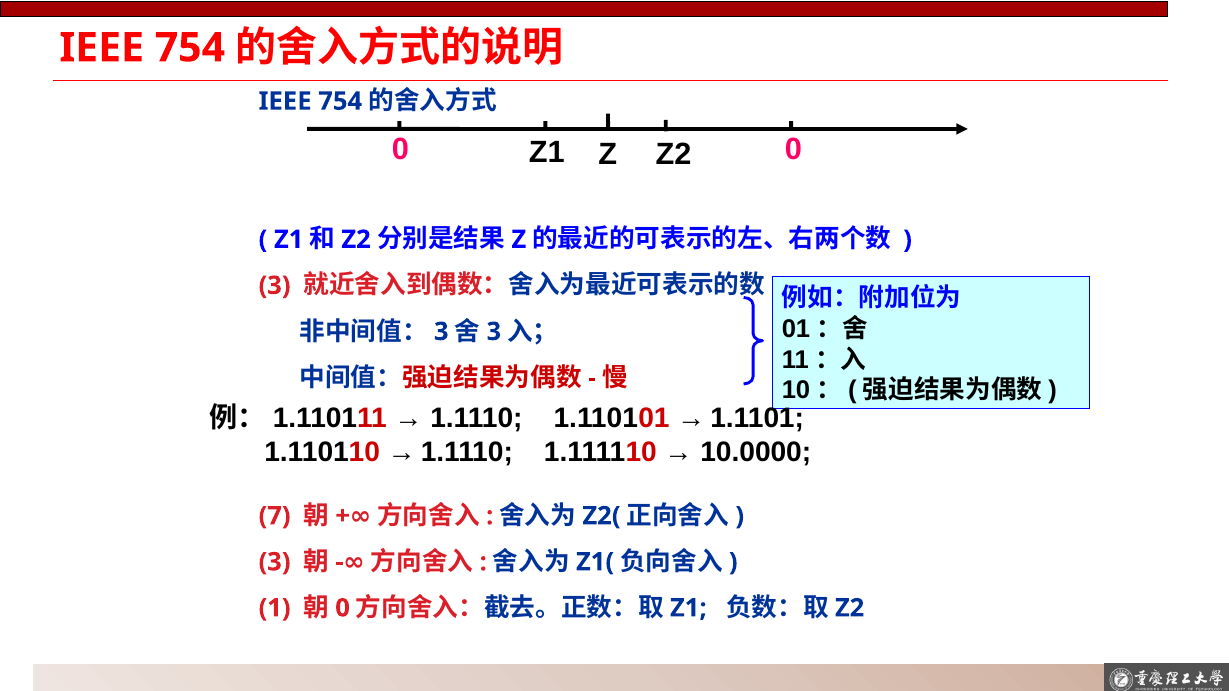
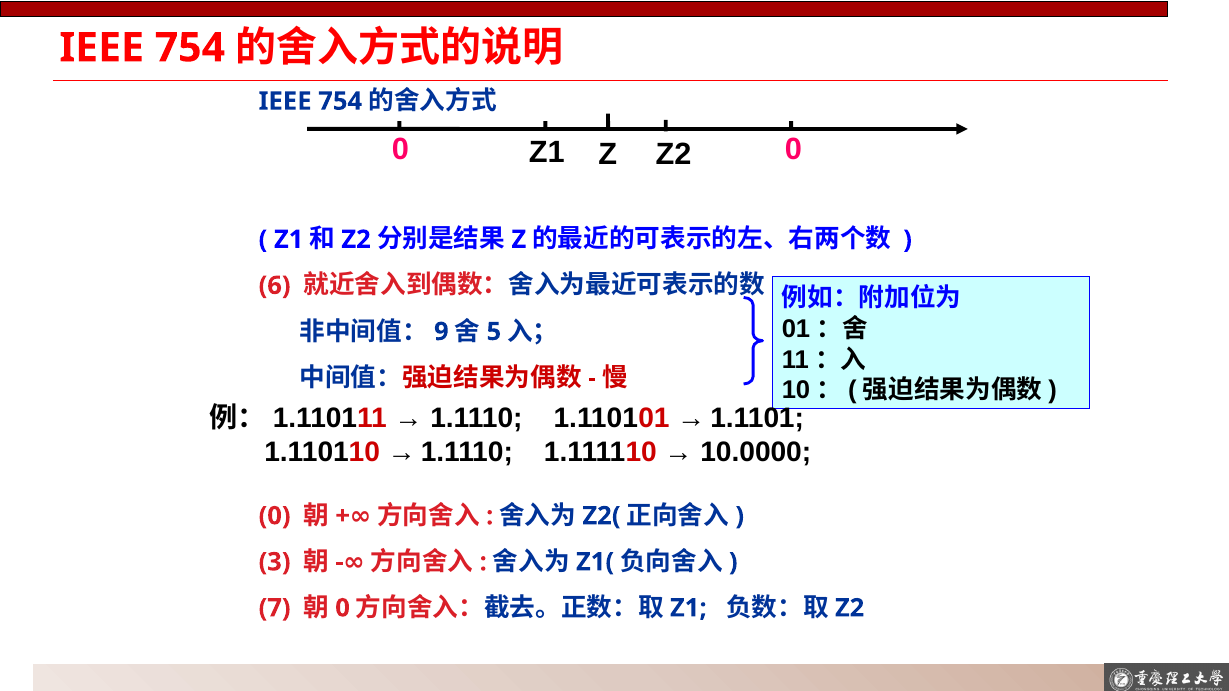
3: 3 -> 6 (275, 286)
3: 3 -> 9 (441, 332)
3: 3 -> 5 (494, 332)
7: 7 -> 0 (275, 516)
1: 1 -> 7 (275, 608)
